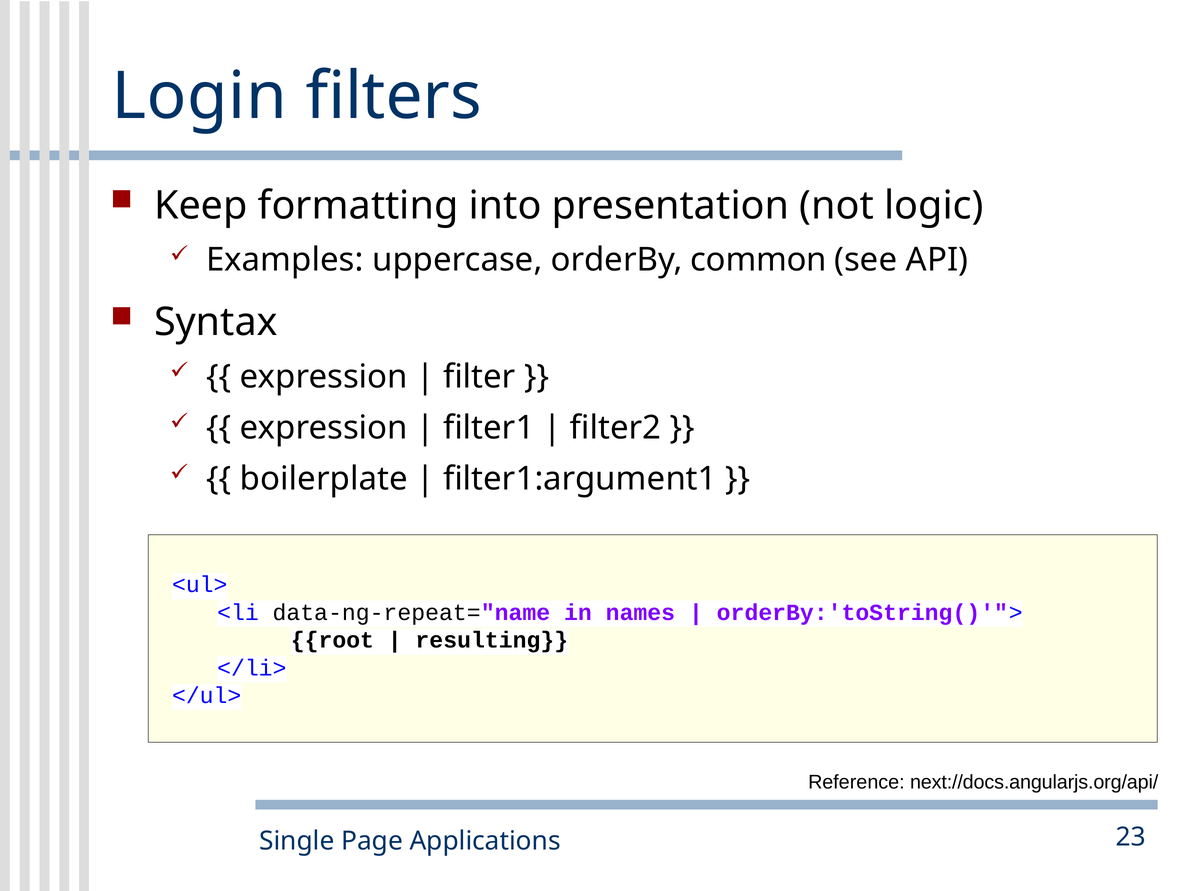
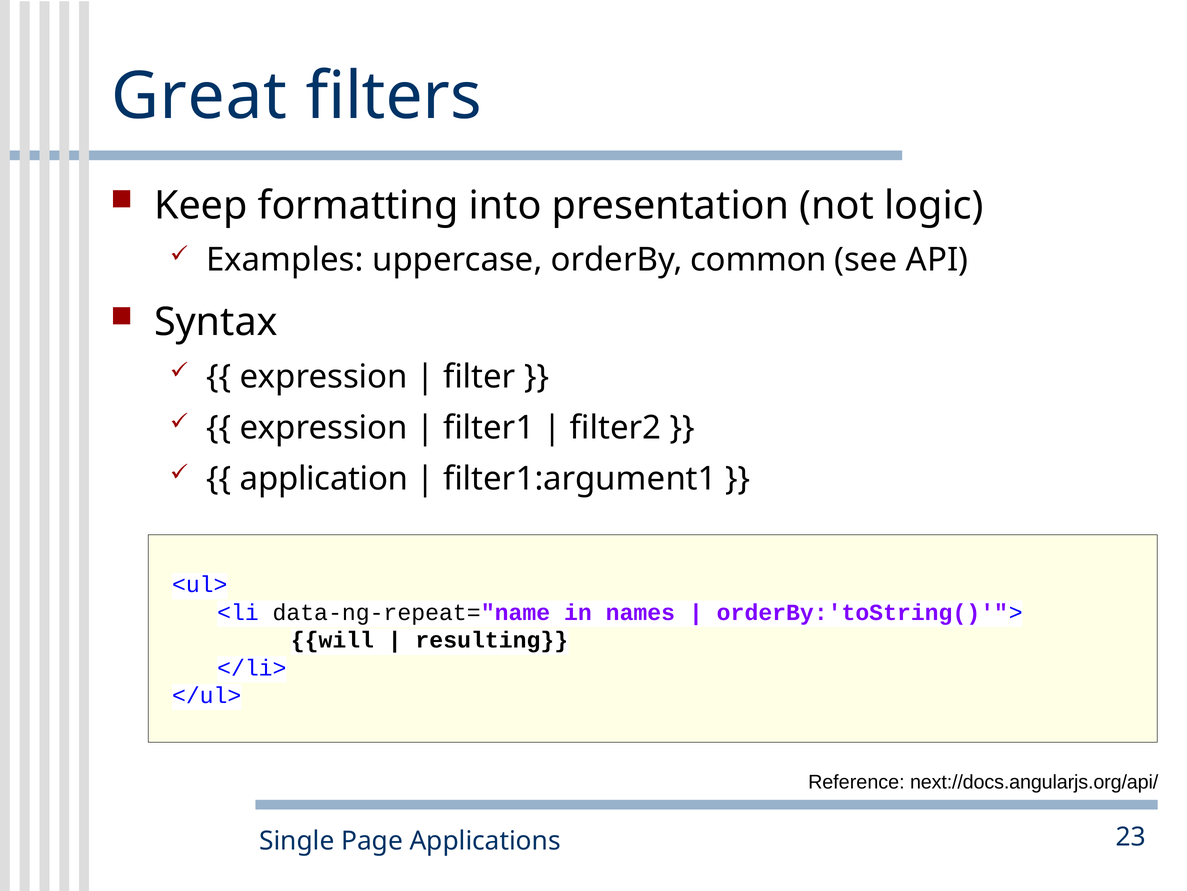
Login: Login -> Great (199, 96)
boilerplate: boilerplate -> application (324, 478)
root: root -> will (332, 640)
